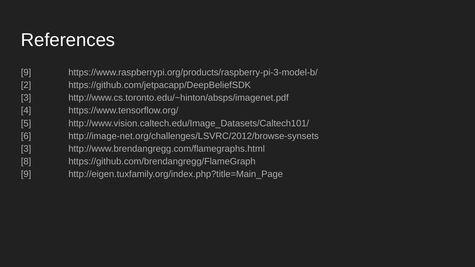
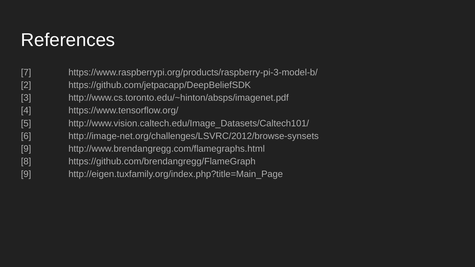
9: 9 -> 7 (26, 72)
3: 3 -> 9 (26, 149)
